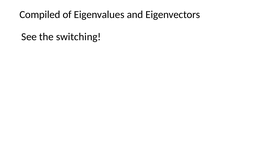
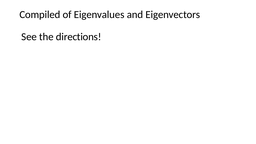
switching: switching -> directions (79, 37)
